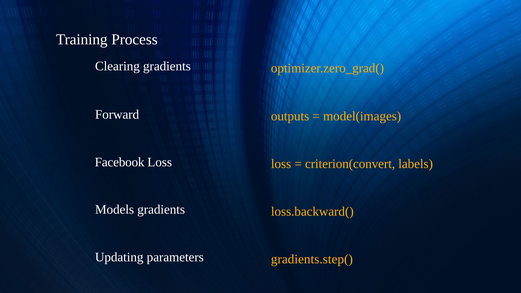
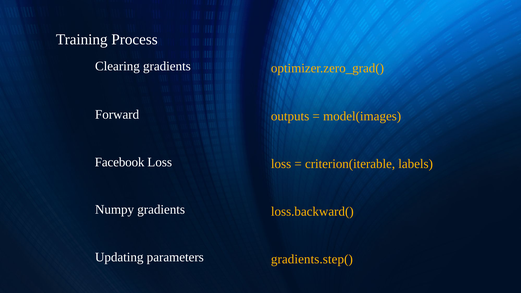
criterion(convert: criterion(convert -> criterion(iterable (350, 164)
Models: Models -> Numpy (115, 210)
